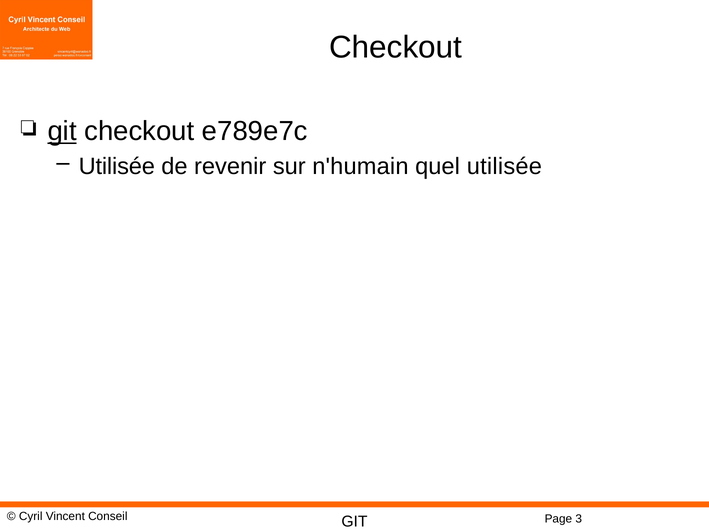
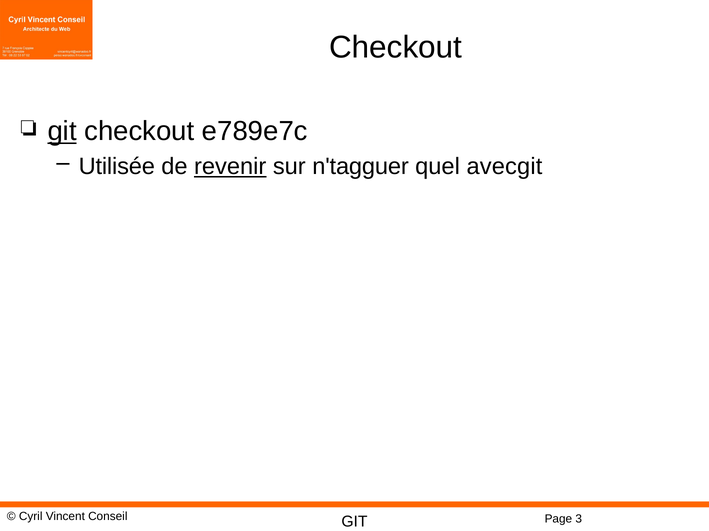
revenir underline: none -> present (230, 167)
n'humain: n'humain -> n'tagguer (361, 167)
quel utilisée: utilisée -> avecgit (504, 167)
